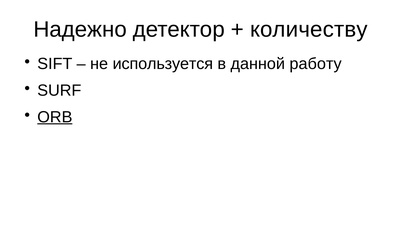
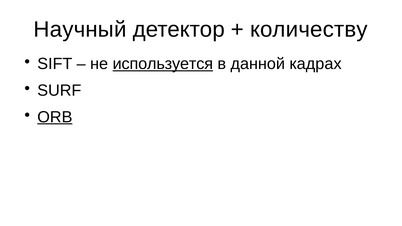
Надежно: Надежно -> Научный (80, 29)
используется underline: none -> present (163, 64)
работу: работу -> кадрах (316, 64)
